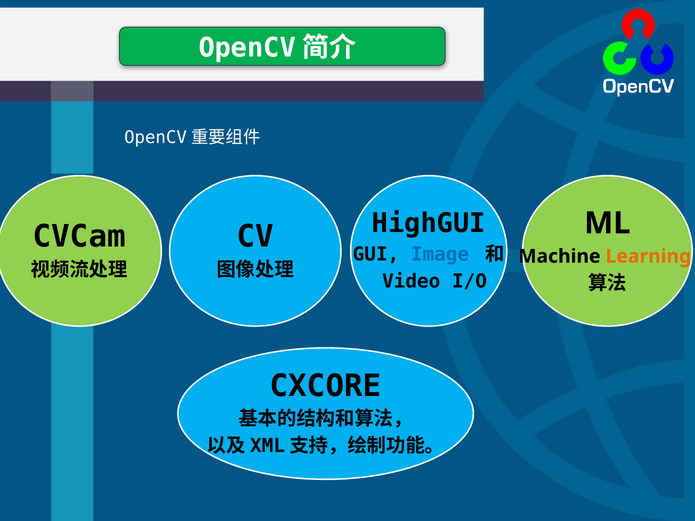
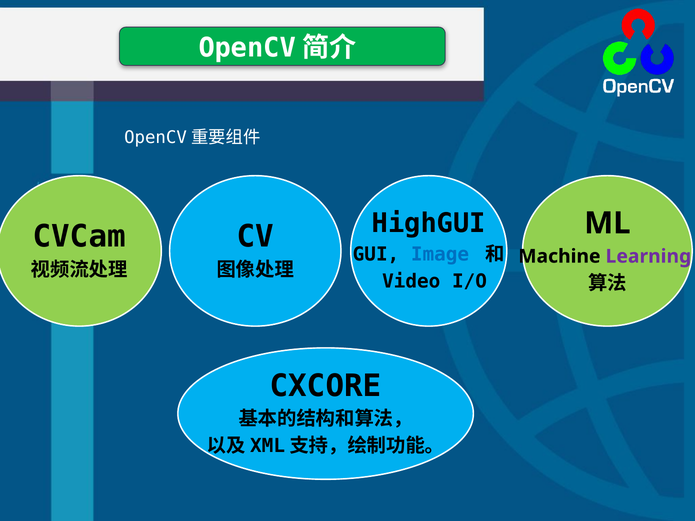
Learning colour: orange -> purple (648, 256)
